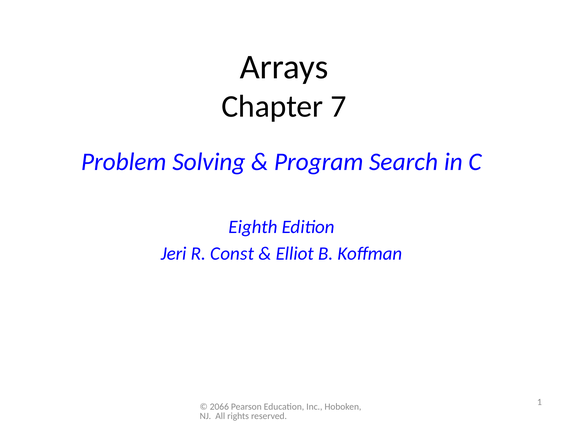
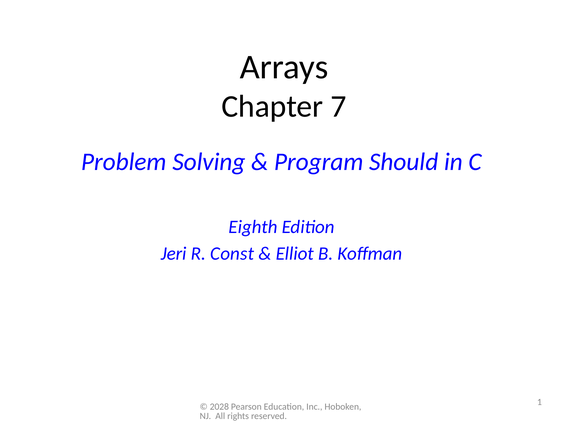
Search: Search -> Should (404, 162)
2066: 2066 -> 2028 (219, 407)
